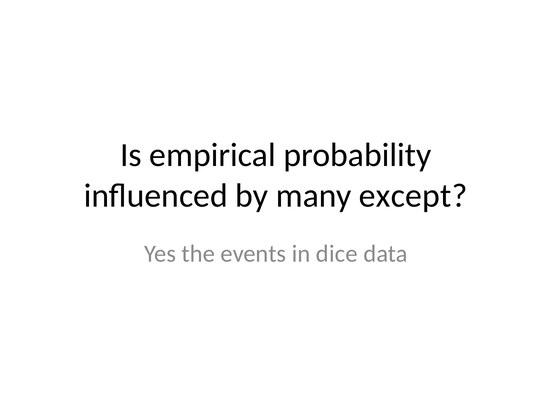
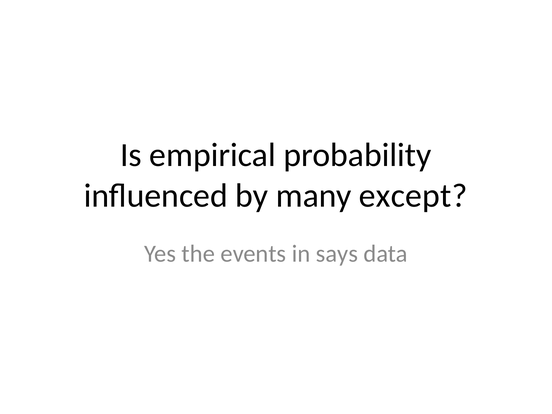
dice: dice -> says (337, 254)
